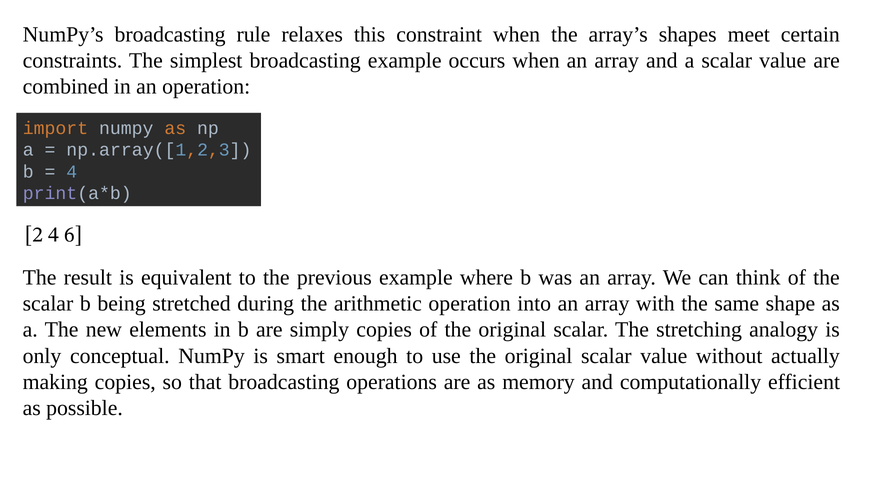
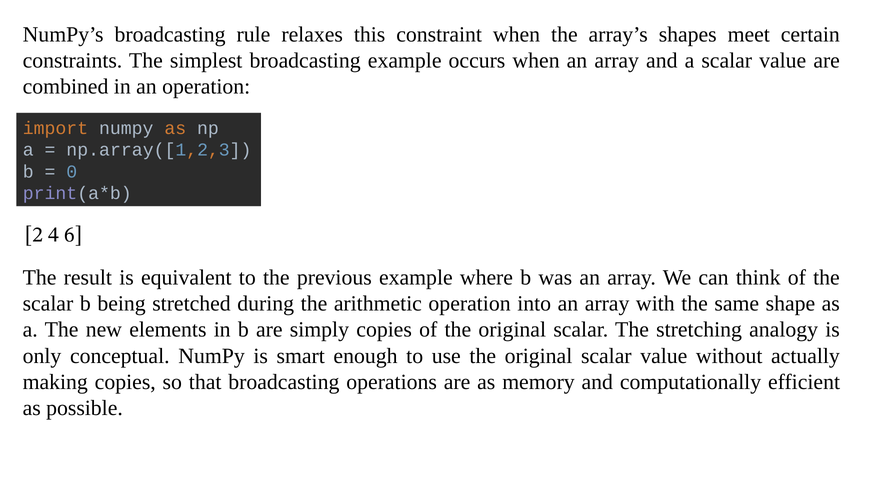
4: 4 -> 0 (72, 172)
